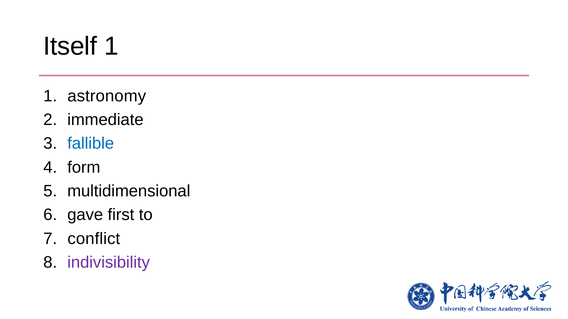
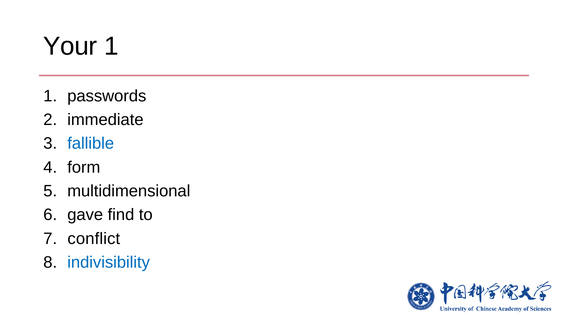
Itself: Itself -> Your (70, 46)
astronomy: astronomy -> passwords (107, 96)
first: first -> find (121, 215)
indivisibility colour: purple -> blue (109, 263)
